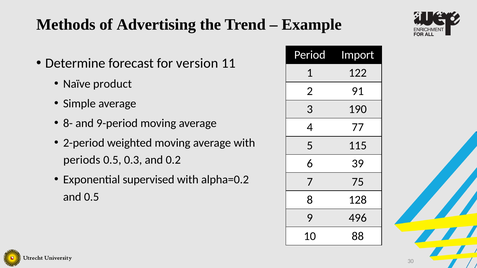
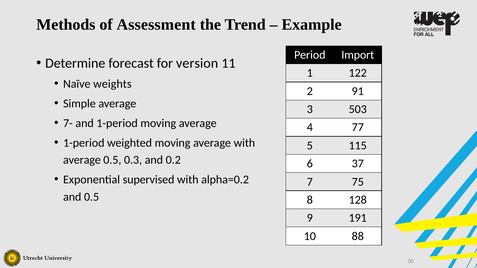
Advertising: Advertising -> Assessment (156, 25)
product: product -> weights (112, 84)
190: 190 -> 503 (358, 109)
8-: 8- -> 7- (68, 123)
and 9-period: 9-period -> 1-period (117, 123)
2-period: 2-period -> 1-period (84, 143)
periods: periods -> average (82, 160)
39: 39 -> 37 (358, 164)
496: 496 -> 191 (358, 218)
